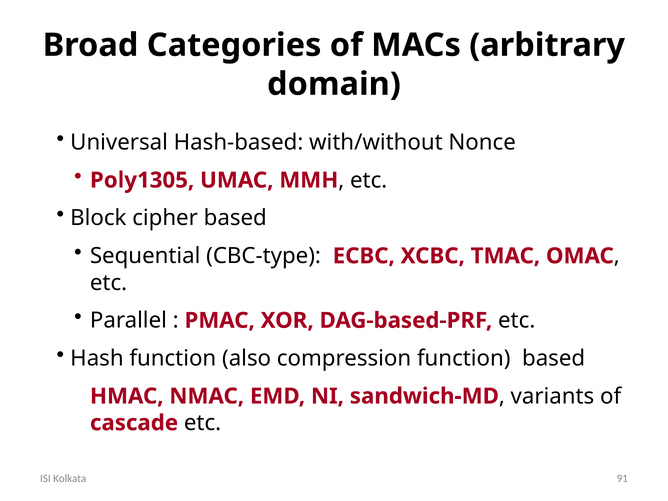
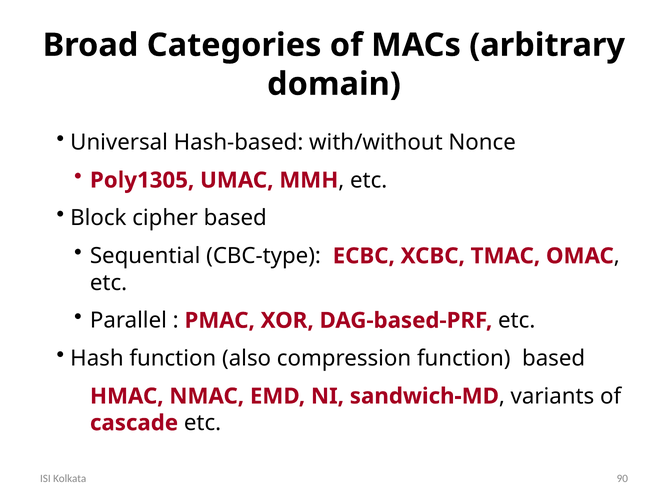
91: 91 -> 90 (622, 478)
